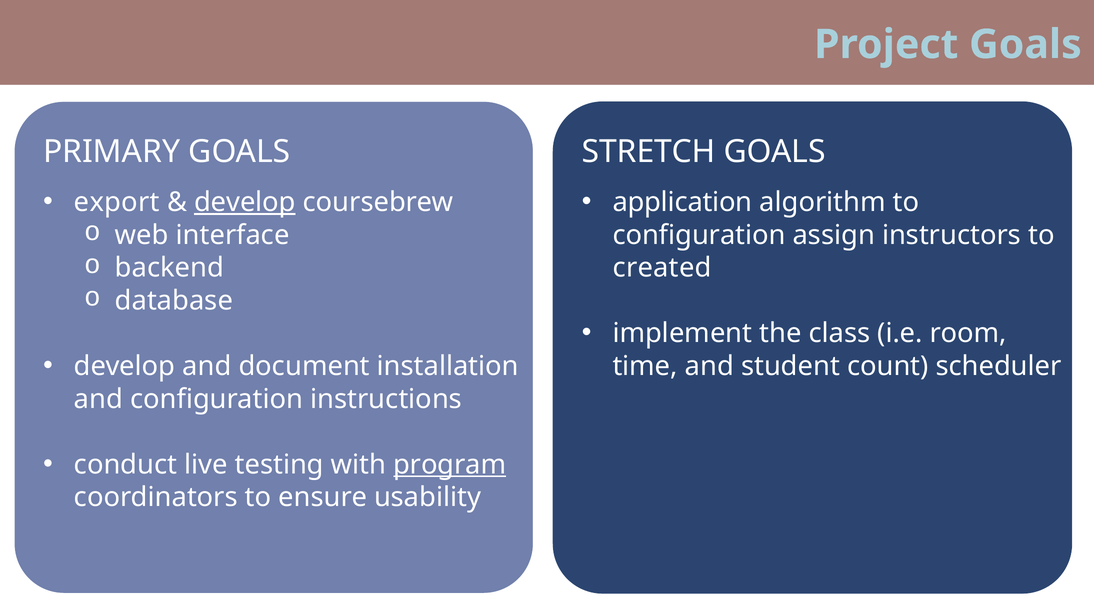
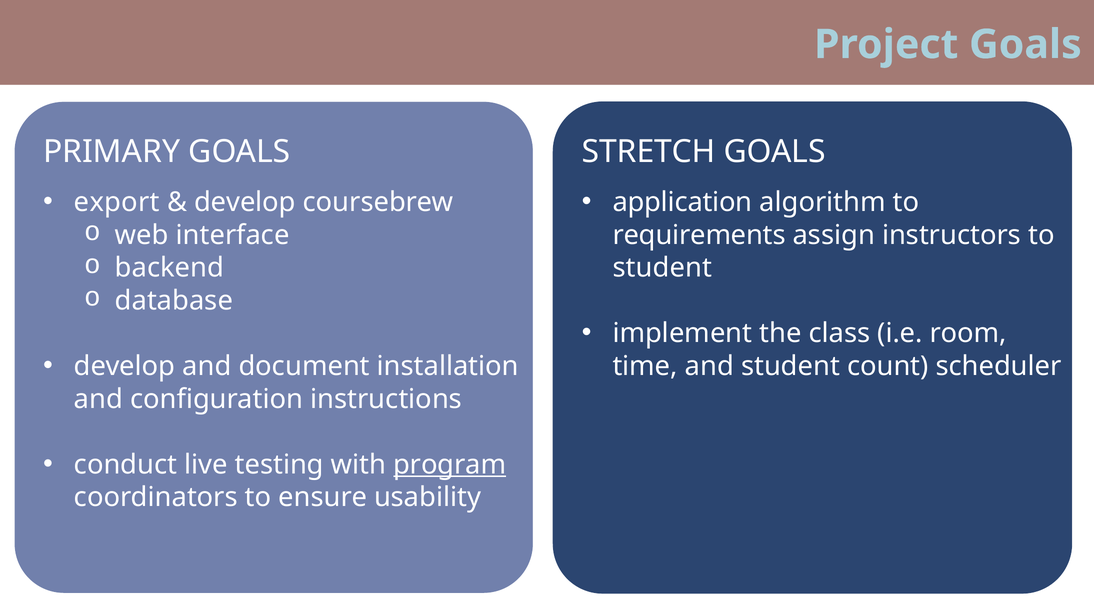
develop underline: present -> none (245, 202)
configuration: configuration -> requirements (699, 235)
created: created -> student (662, 268)
